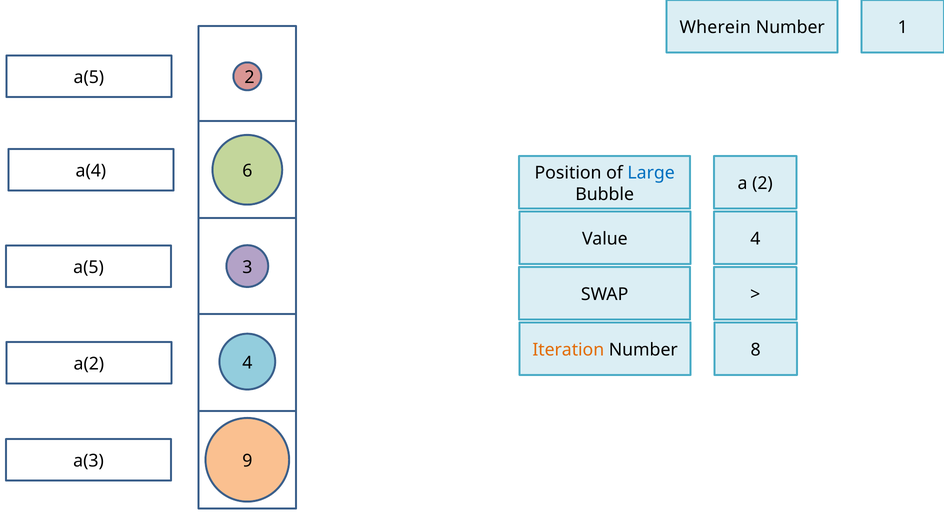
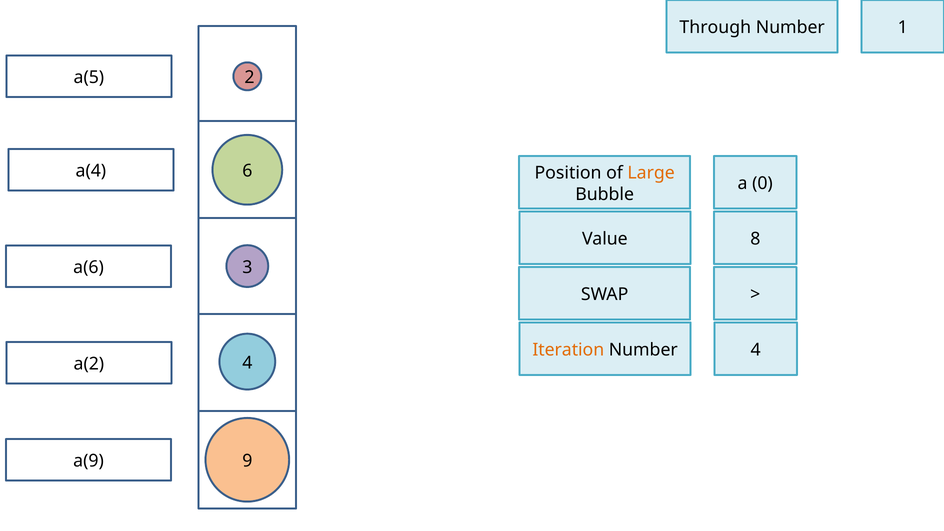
Wherein: Wherein -> Through (715, 27)
Large colour: blue -> orange (651, 173)
a 2: 2 -> 0 (762, 184)
Value 4: 4 -> 8 (755, 239)
a(5: a(5 -> a(6 (89, 268)
Number 8: 8 -> 4 (756, 350)
a(3: a(3 -> a(9 (89, 461)
